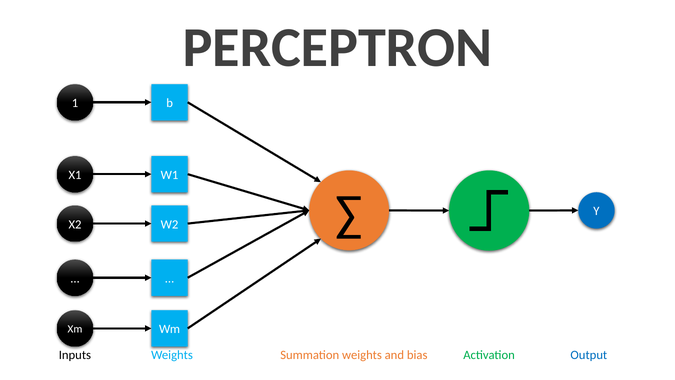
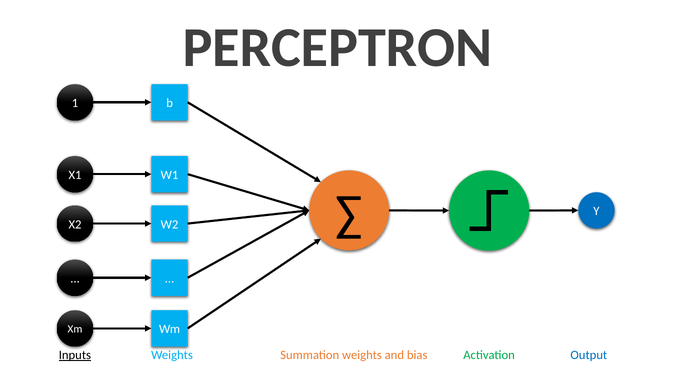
Inputs underline: none -> present (75, 355)
